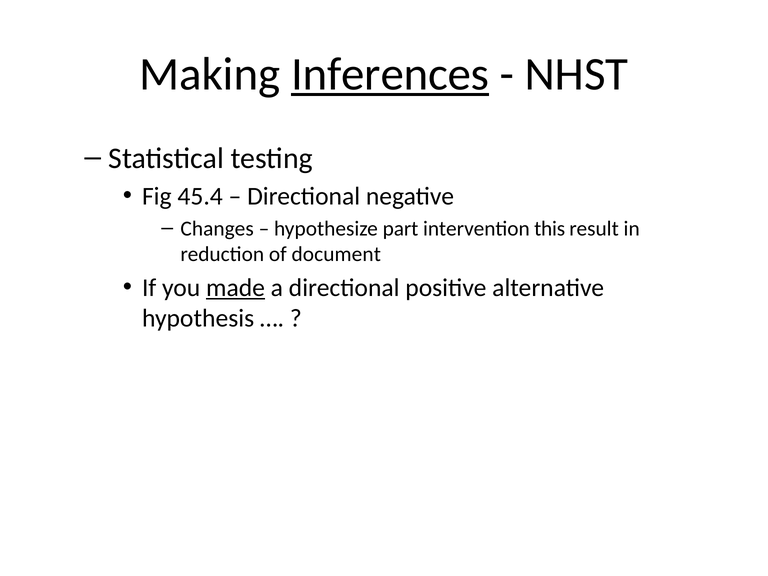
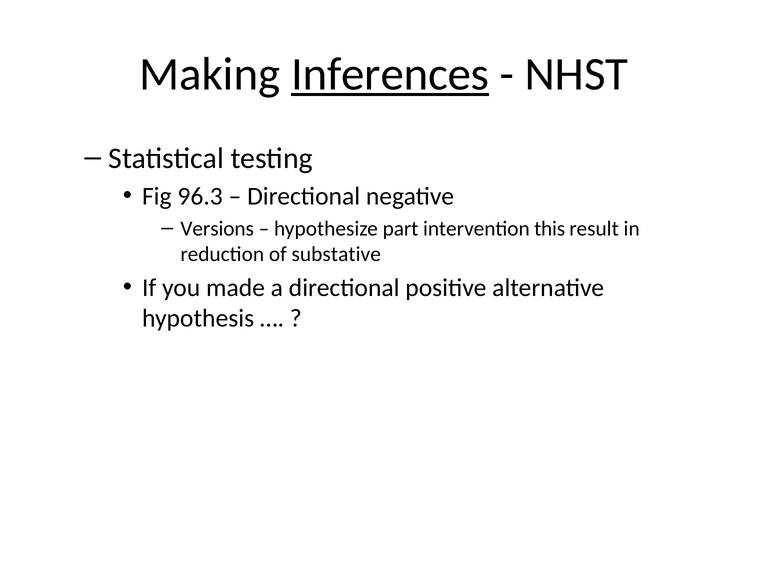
45.4: 45.4 -> 96.3 (200, 196)
Changes: Changes -> Versions (217, 228)
document: document -> substative (336, 254)
made underline: present -> none (236, 288)
